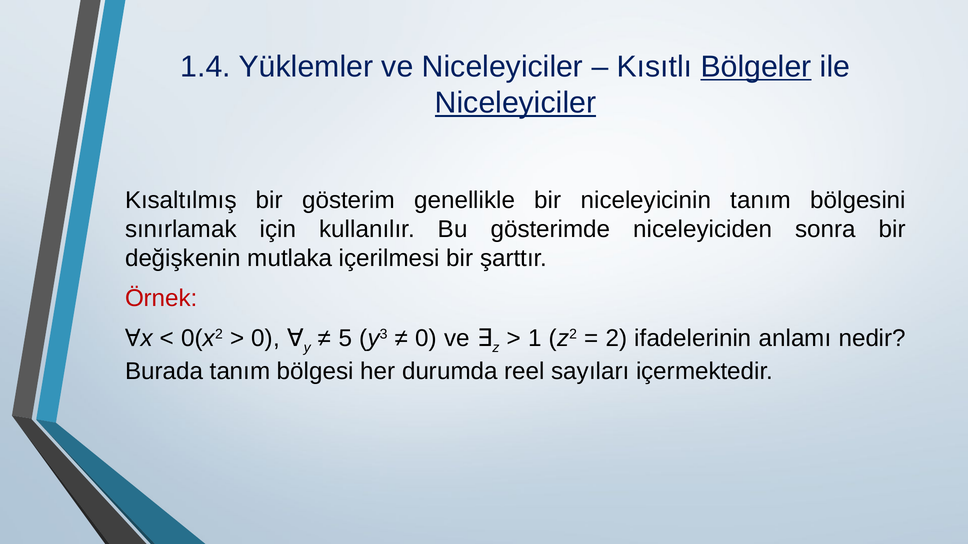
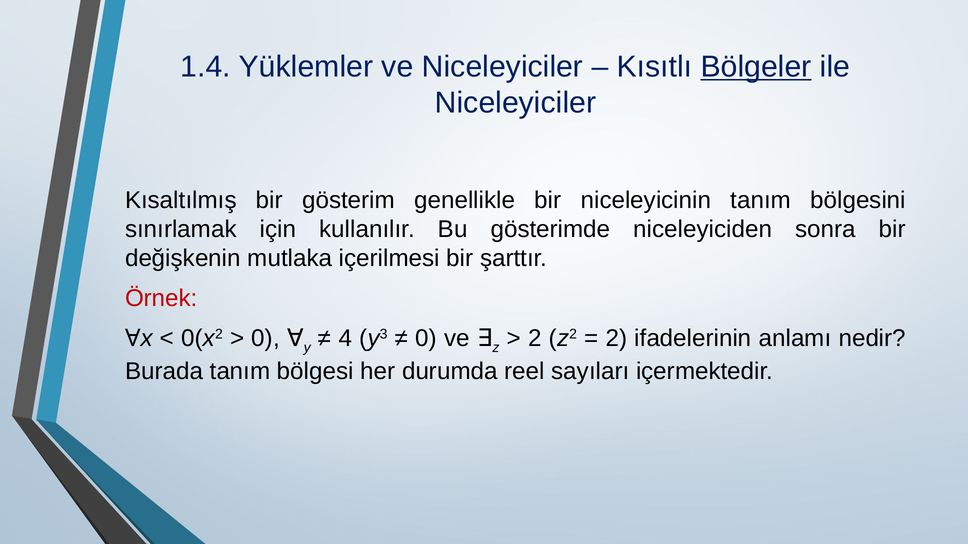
Niceleyiciler underline: present -> none (516, 103)
5: 5 -> 4 (345, 338)
1: 1 -> 2 (535, 338)
